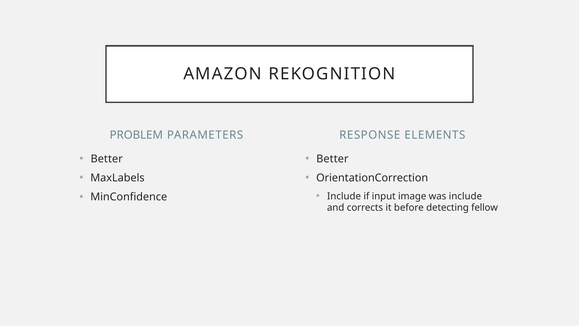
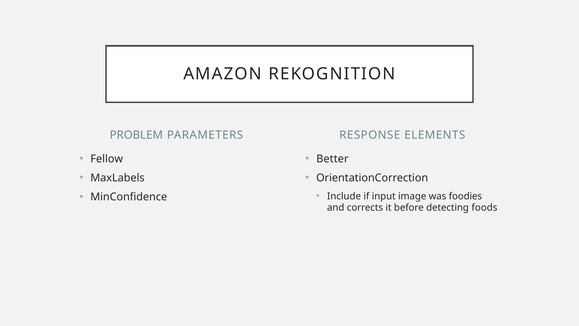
Better: Better -> Fellow (107, 159)
was include: include -> foodies (465, 196)
fellow: fellow -> foods (484, 208)
